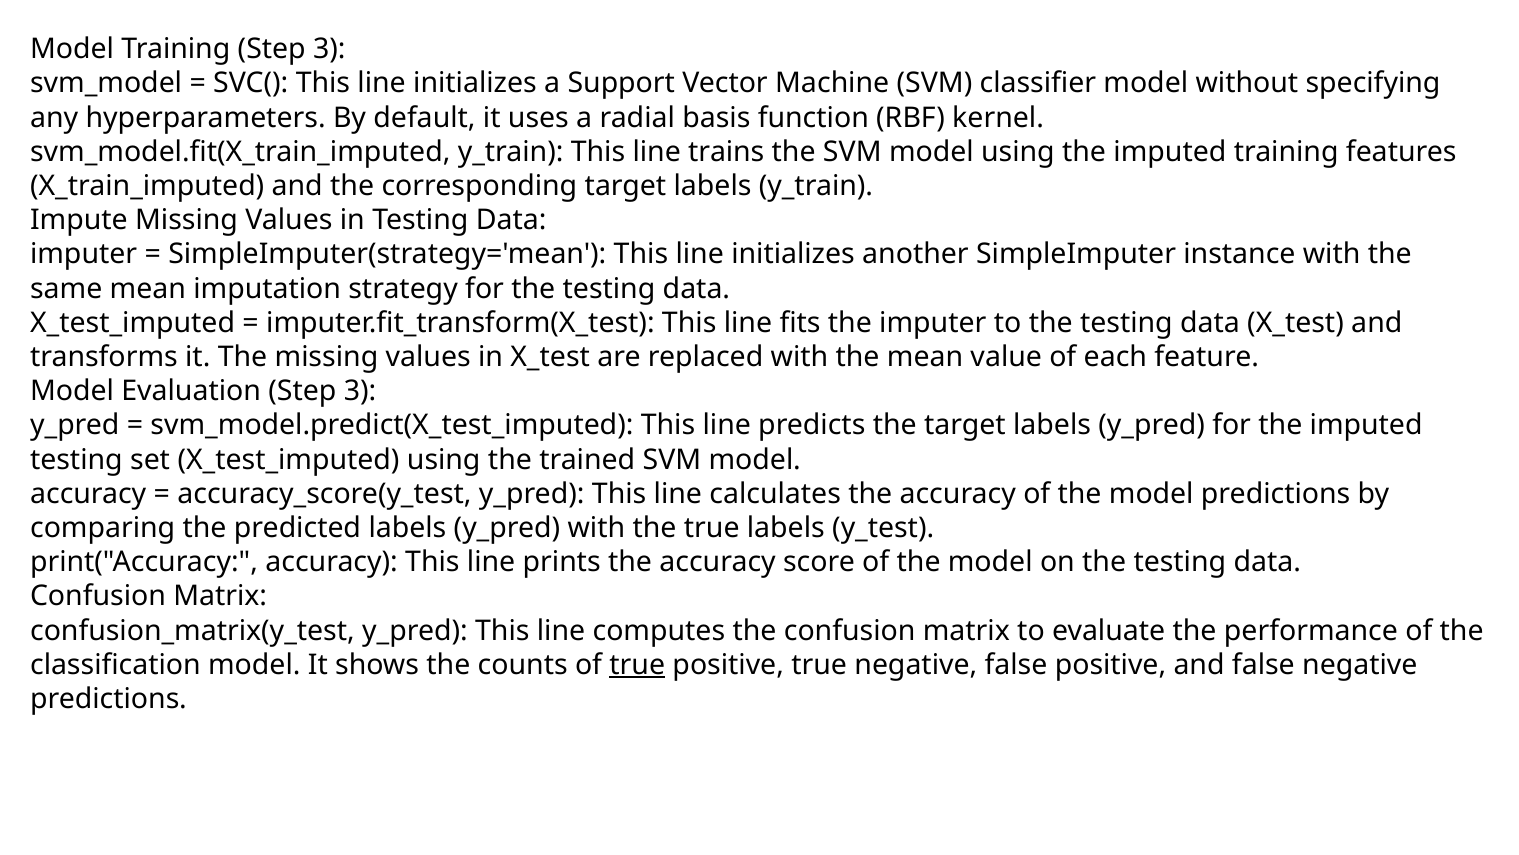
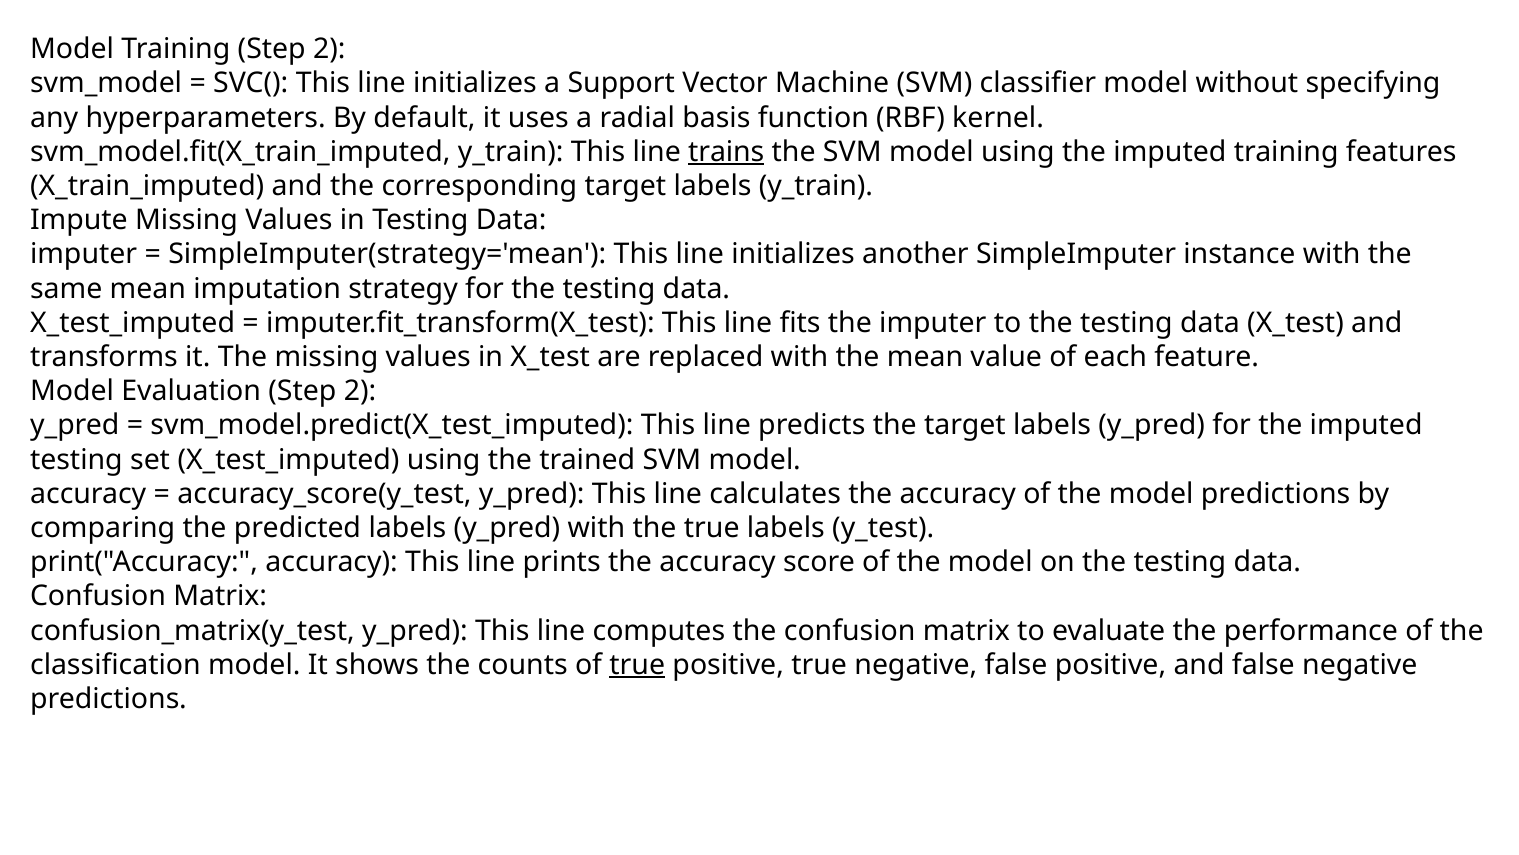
Training Step 3: 3 -> 2 (329, 49)
trains underline: none -> present (726, 152)
Evaluation Step 3: 3 -> 2 (360, 391)
